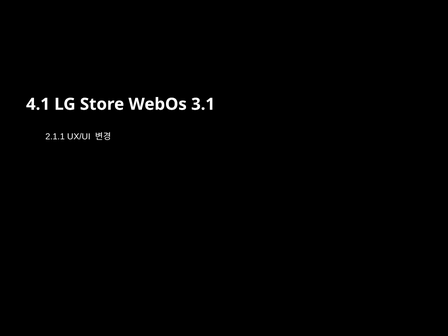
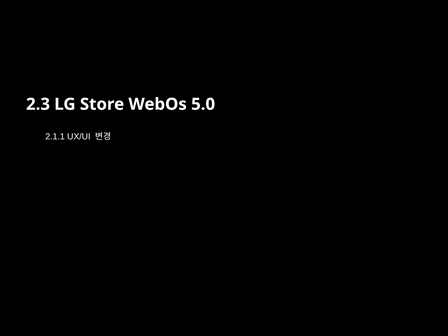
4.1: 4.1 -> 2.3 (38, 104)
3.1: 3.1 -> 5.0 (203, 104)
